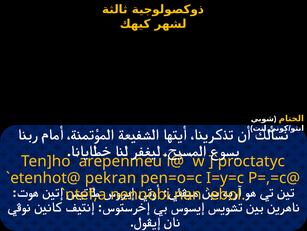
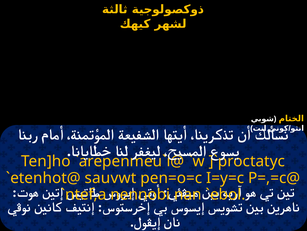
pekran: pekran -> sauvwt (111, 177)
